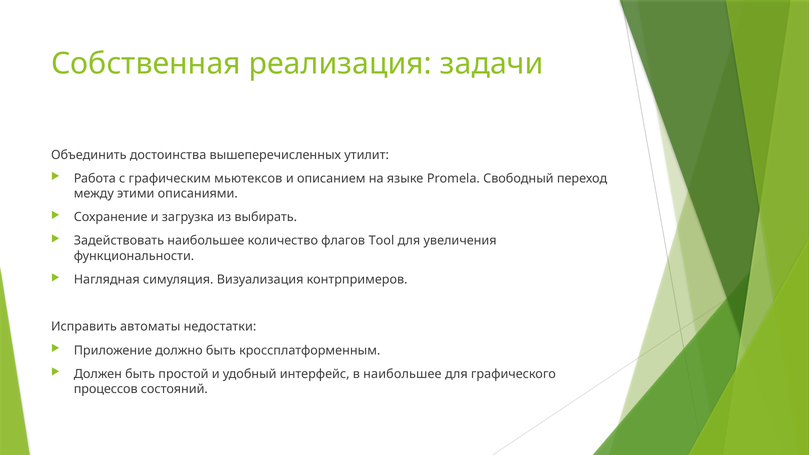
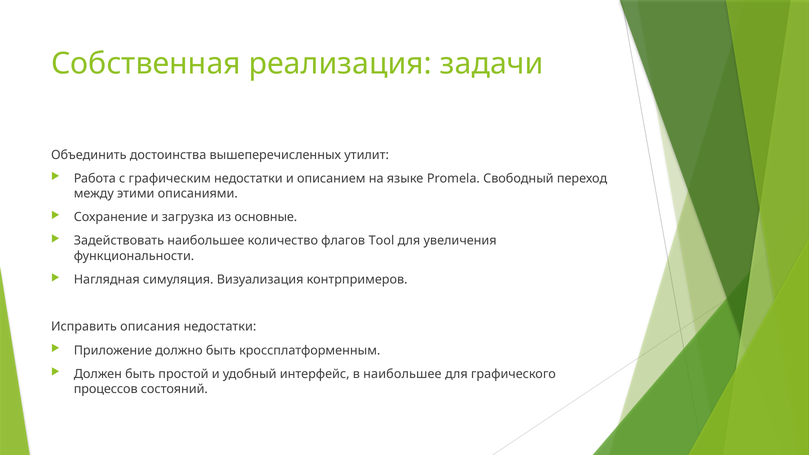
графическим мьютексов: мьютексов -> недостатки (248, 178)
выбирать: выбирать -> основные (266, 217)
автоматы: автоматы -> описания (150, 327)
